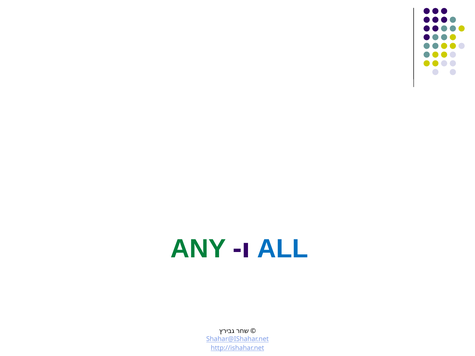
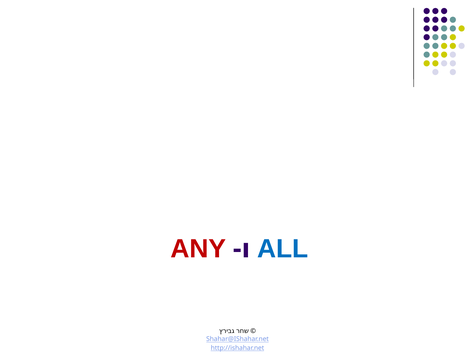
ANY colour: green -> red (198, 249)
